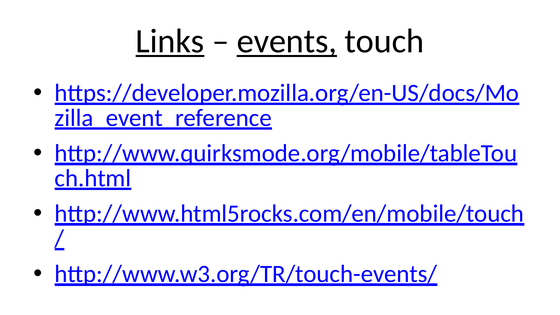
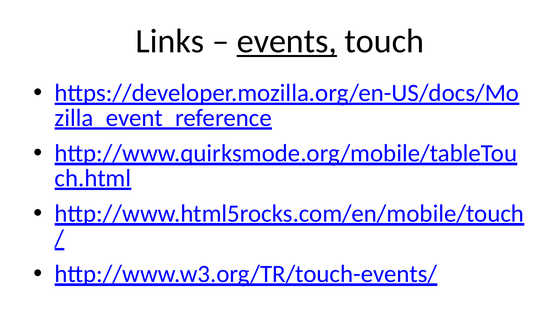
Links underline: present -> none (170, 41)
